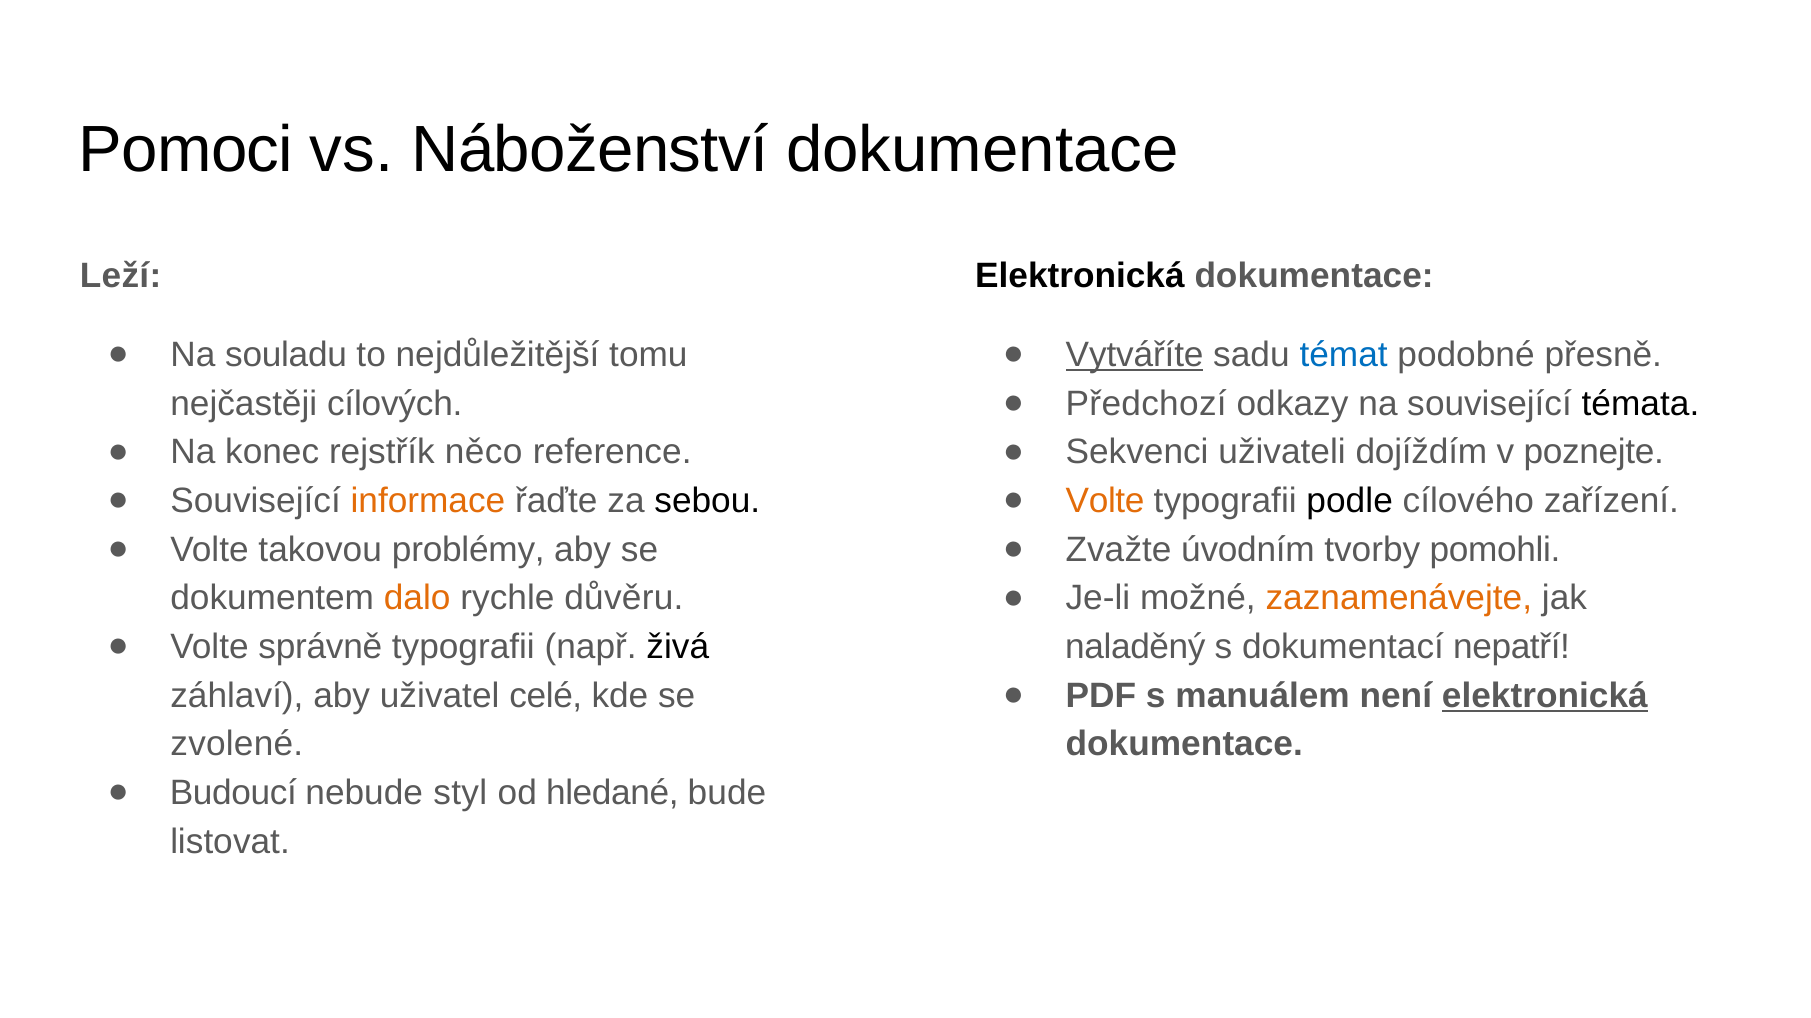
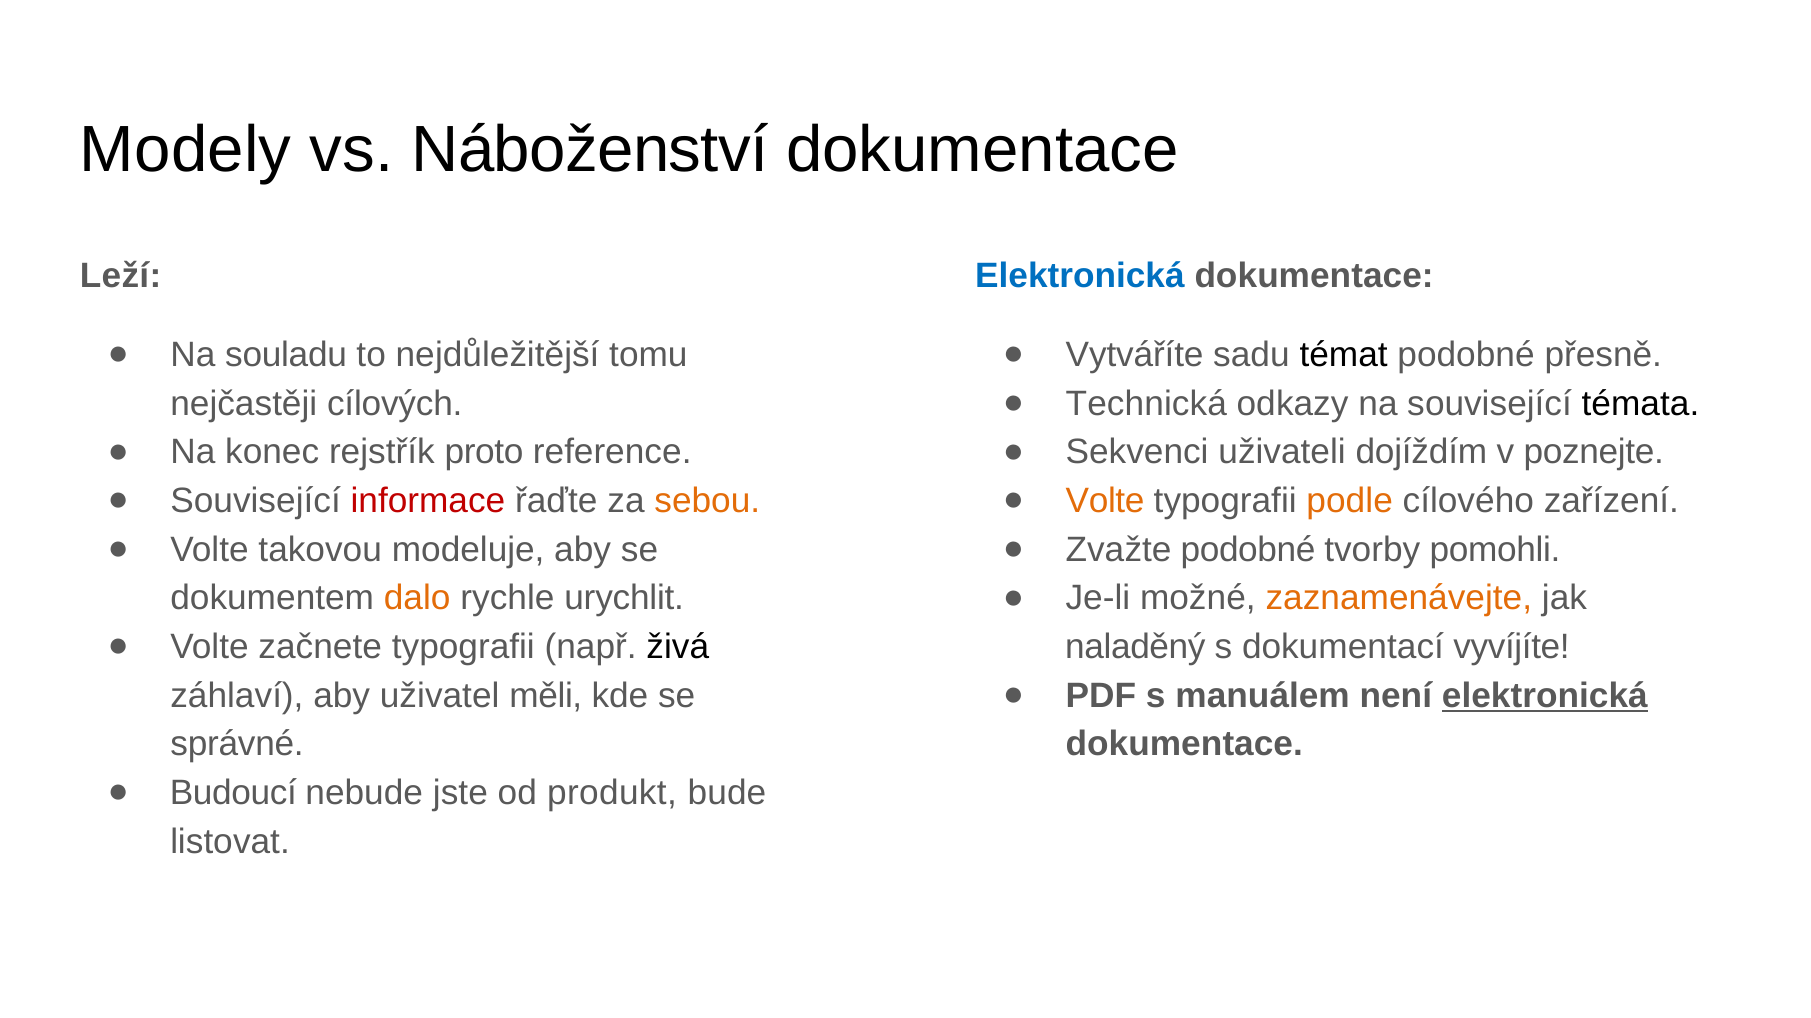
Pomoci: Pomoci -> Modely (186, 150)
Elektronická colour: black -> blue (1080, 276)
Vytváříte underline: present -> none (1135, 355)
témat colour: blue -> black (1344, 355)
Předchozí: Předchozí -> Technická (1146, 404)
něco: něco -> proto (484, 453)
informace colour: orange -> red (428, 501)
sebou colour: black -> orange (707, 501)
podle colour: black -> orange (1350, 501)
problémy: problémy -> modeluje (468, 550)
Zvažte úvodním: úvodním -> podobné (1248, 550)
důvěru: důvěru -> urychlit (624, 599)
správně: správně -> začnete (320, 647)
nepatří: nepatří -> vyvíjíte (1512, 647)
celé: celé -> měli (546, 696)
zvolené: zvolené -> správné (237, 745)
styl: styl -> jste (460, 793)
hledané: hledané -> produkt (612, 793)
